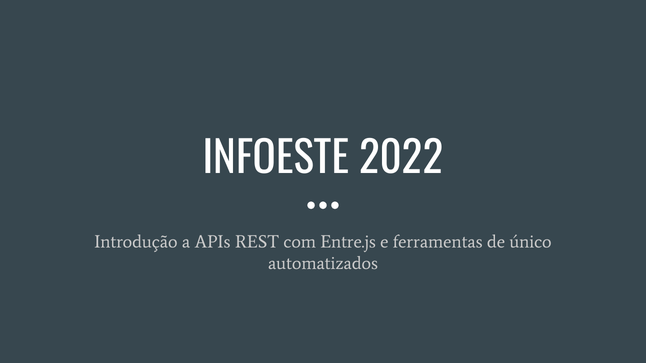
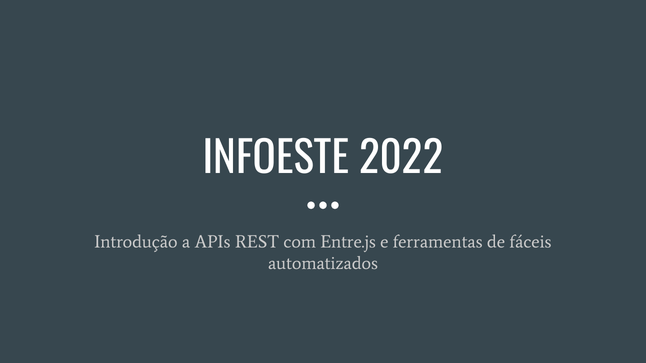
único: único -> fáceis (530, 242)
